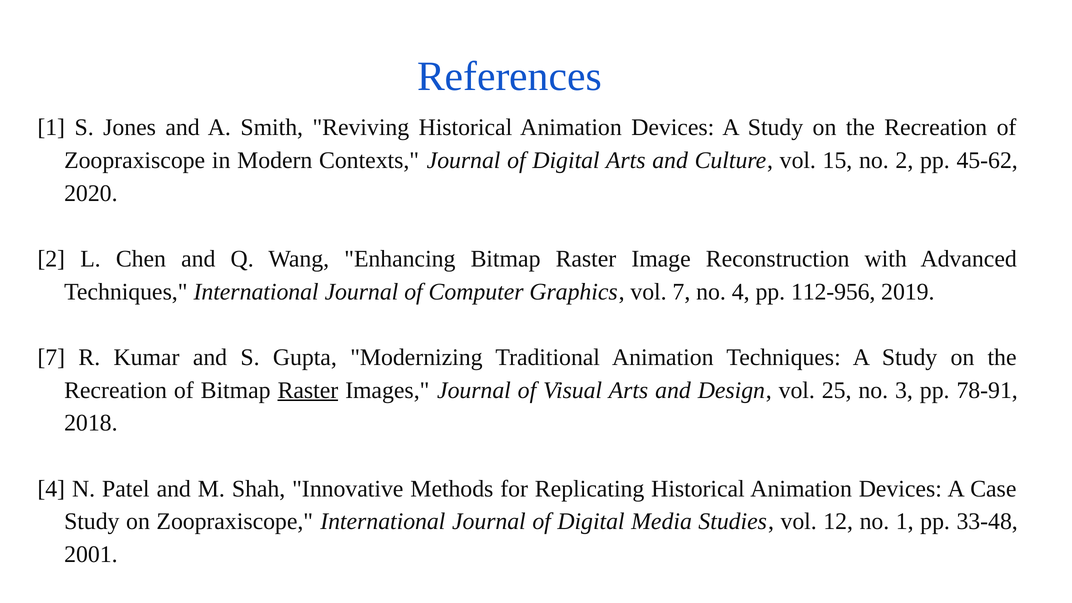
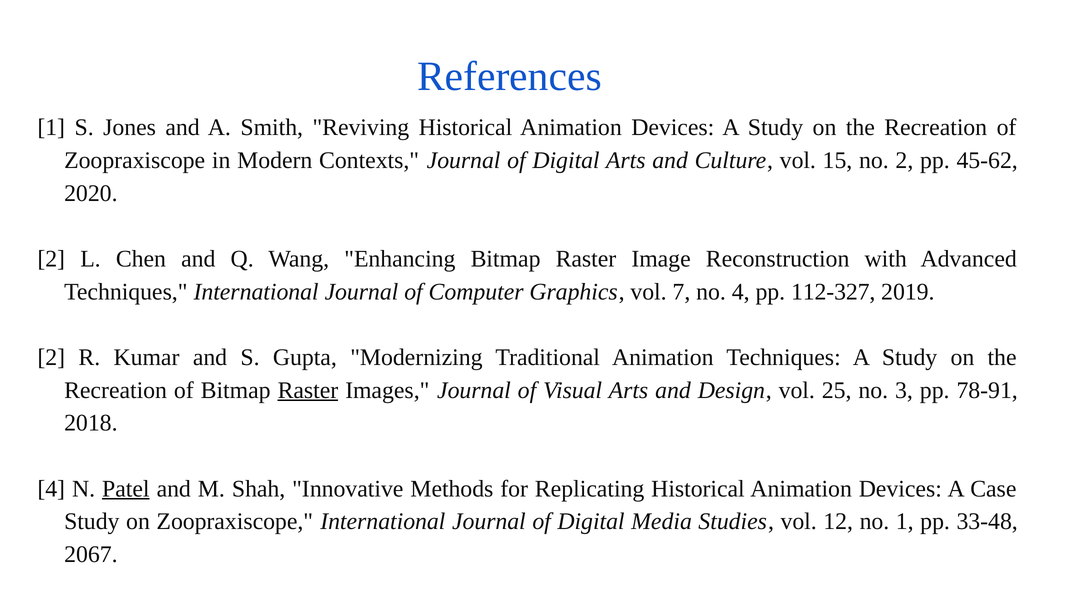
112-956: 112-956 -> 112-327 (833, 292)
7: 7 -> 2 (51, 357)
Patel underline: none -> present (126, 489)
2001: 2001 -> 2067 (91, 554)
